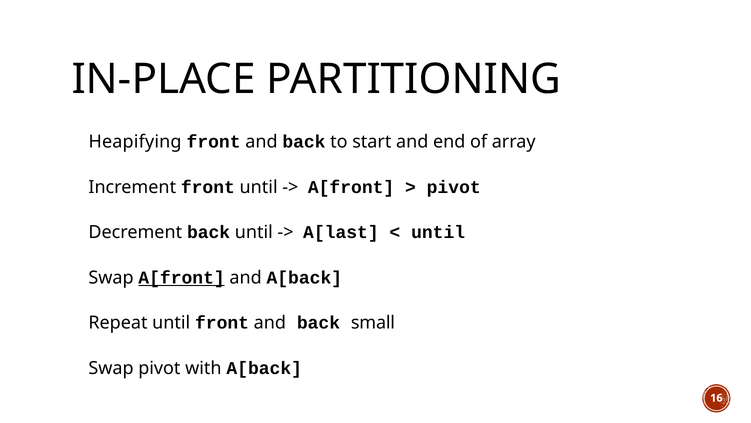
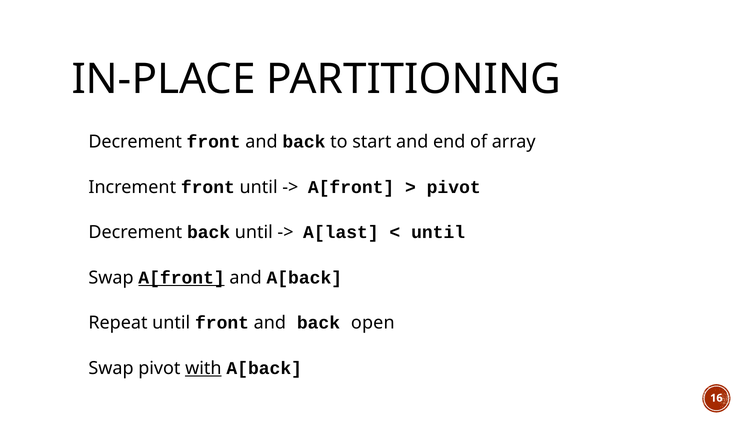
Heapifying: Heapifying -> Decrement (135, 142)
small: small -> open (373, 323)
with underline: none -> present (203, 368)
